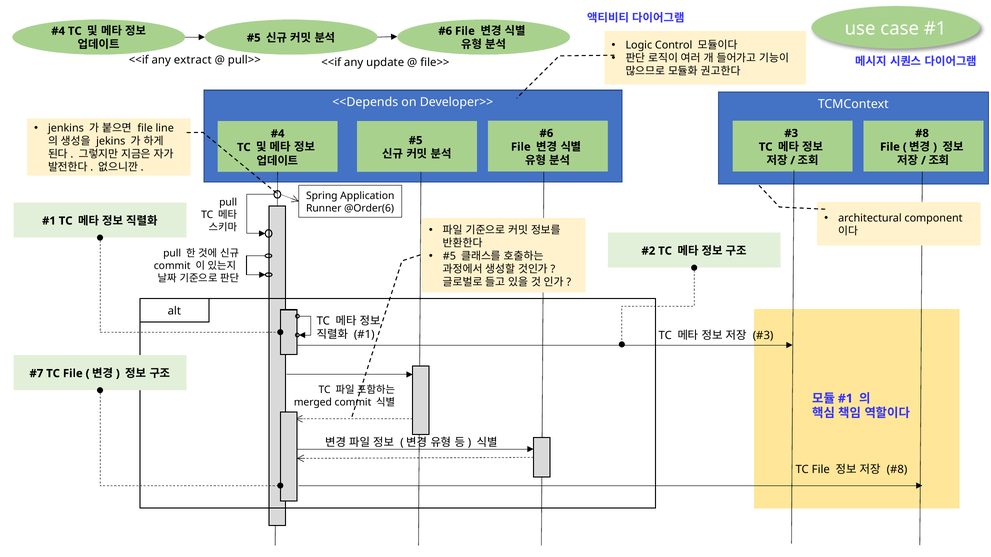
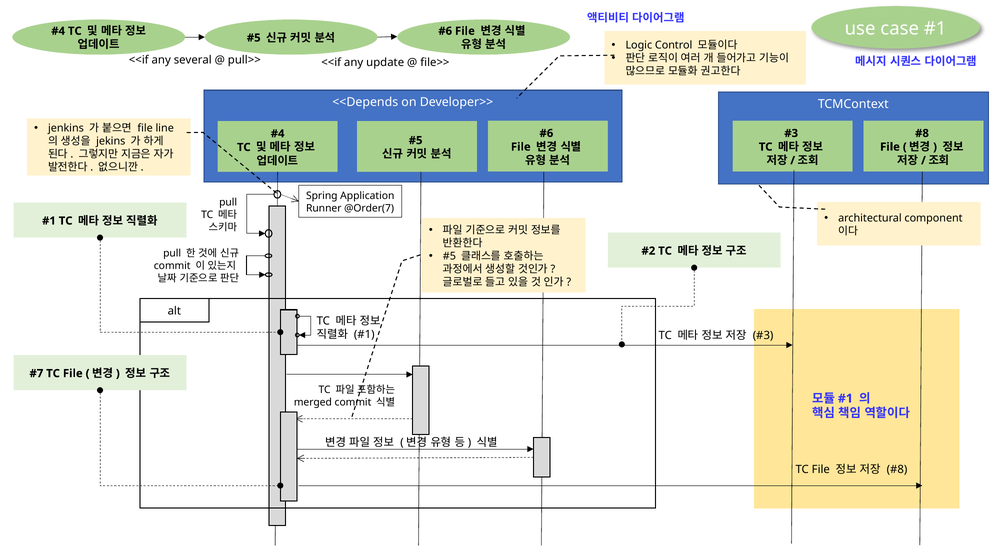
extract: extract -> several (193, 60)
@Order(6: @Order(6 -> @Order(7 (369, 208)
